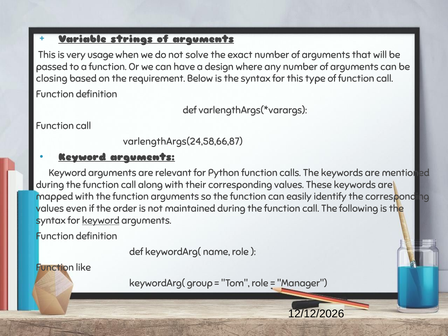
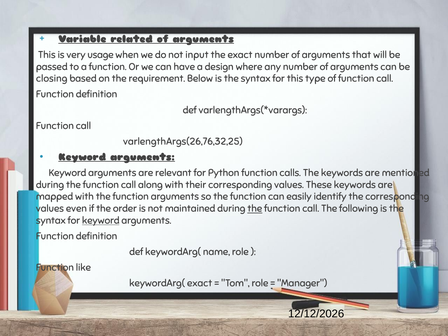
strings: strings -> related (132, 39)
solve: solve -> input (197, 55)
varlengthArgs(24,58,66,87: varlengthArgs(24,58,66,87 -> varlengthArgs(26,76,32,25 (183, 141)
the underline: none -> present (255, 209)
keywordArg( group: group -> exact (200, 283)
